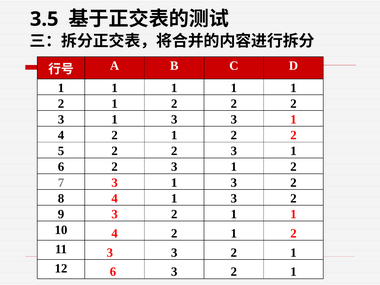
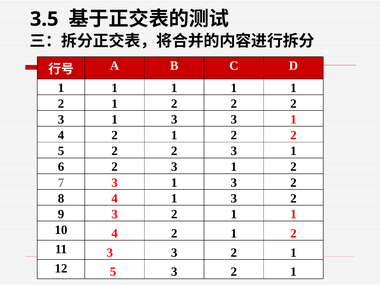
12 6: 6 -> 5 (113, 272)
